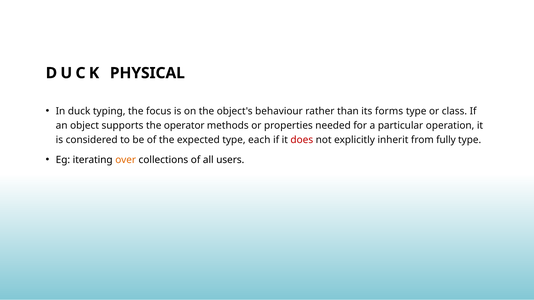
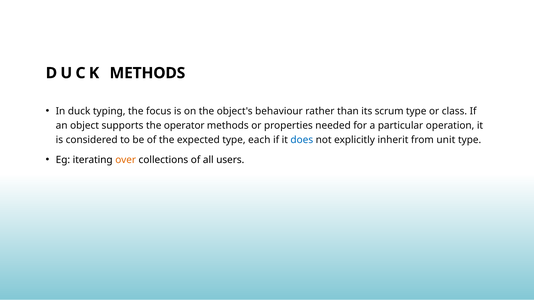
DUCK PHYSICAL: PHYSICAL -> METHODS (147, 73)
forms: forms -> scrum (389, 111)
does colour: red -> blue (302, 140)
fully: fully -> unit (446, 140)
